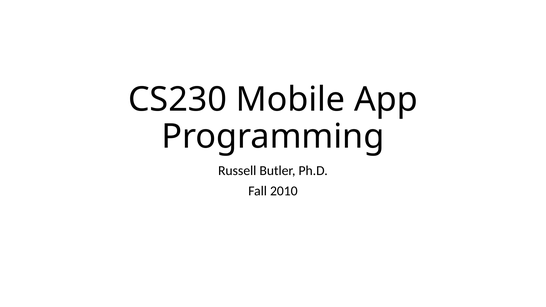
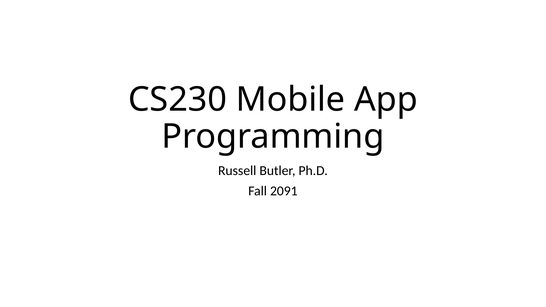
2010: 2010 -> 2091 (284, 191)
